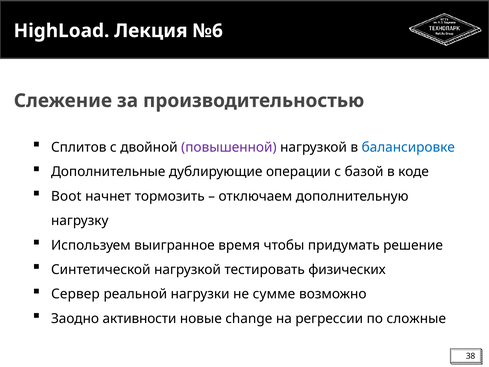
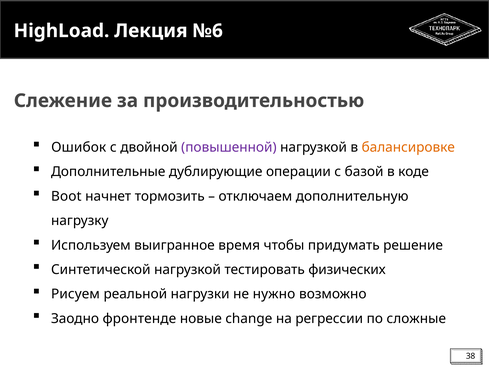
Сплитов: Сплитов -> Ошибок (79, 147)
балансировке colour: blue -> orange (408, 147)
Сервер: Сервер -> Рисуем (75, 294)
сумме: сумме -> нужно (274, 294)
активности: активности -> фронтенде (139, 318)
